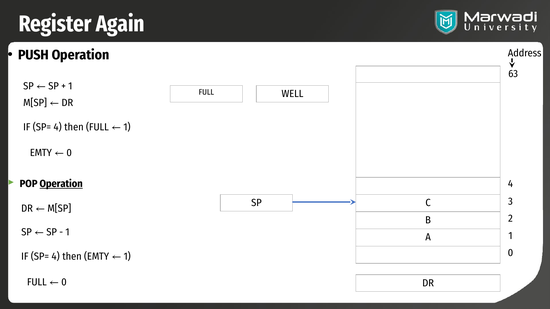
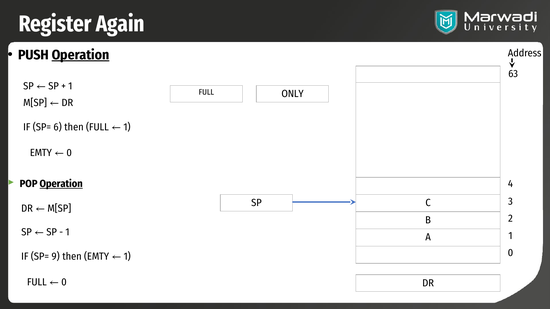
Operation underline: none -> present (80, 55)
WELL: WELL -> ONLY (293, 94)
4: 4 -> 6 (58, 127)
4: 4 -> 9 (56, 257)
